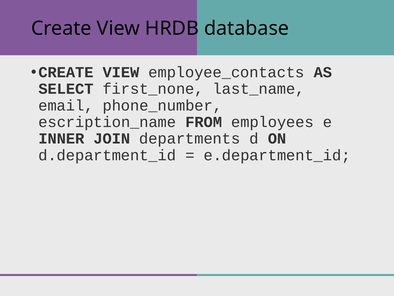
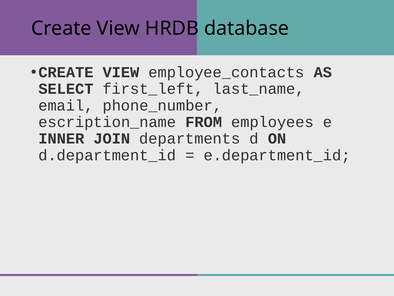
first_none: first_none -> first_left (153, 89)
